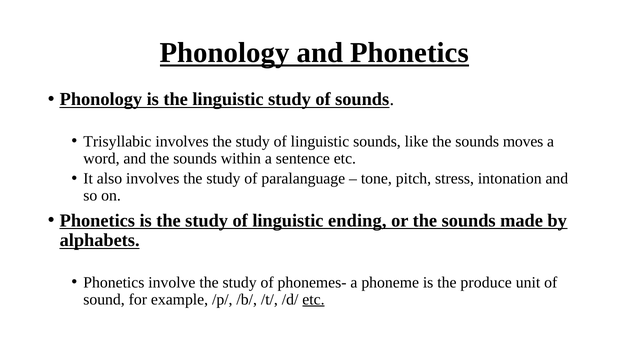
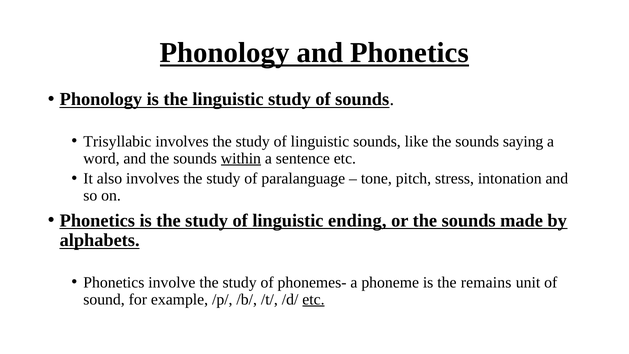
moves: moves -> saying (523, 141)
within underline: none -> present (241, 158)
produce: produce -> remains (486, 282)
